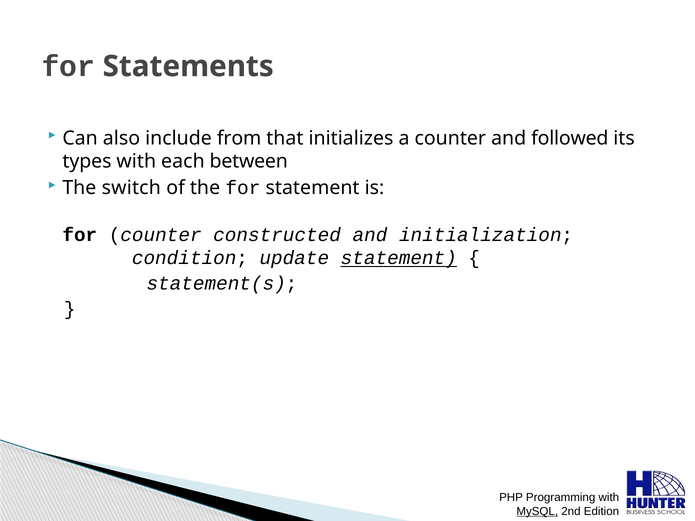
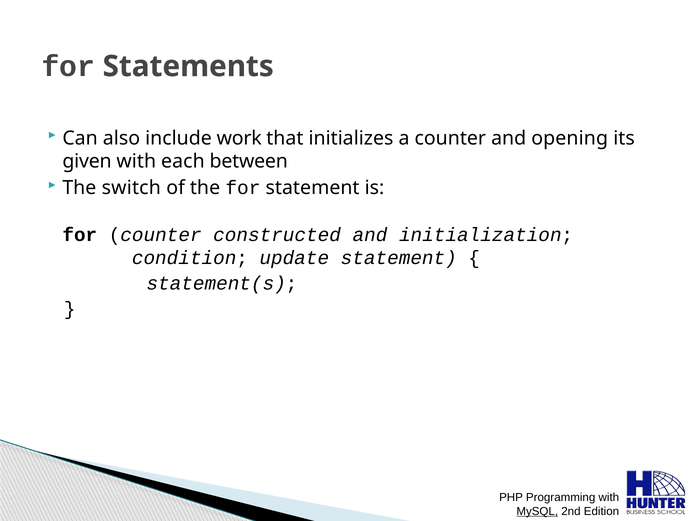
from: from -> work (239, 138)
followed: followed -> opening (570, 138)
types: types -> given (87, 162)
statement underline: present -> none (399, 258)
